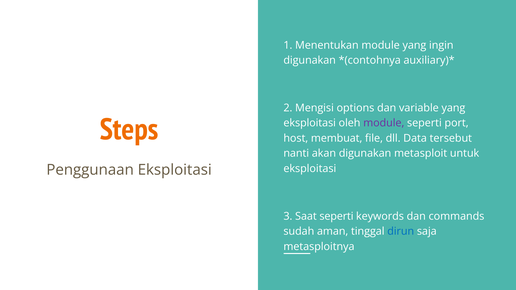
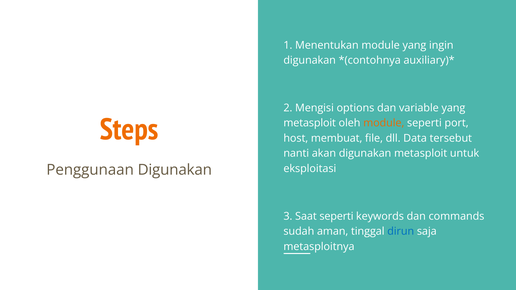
eksploitasi: eksploitasi -> metasploit (310, 123)
module colour: purple -> orange (384, 123)
Penggunaan Eksploitasi: Eksploitasi -> Digunakan (175, 170)
